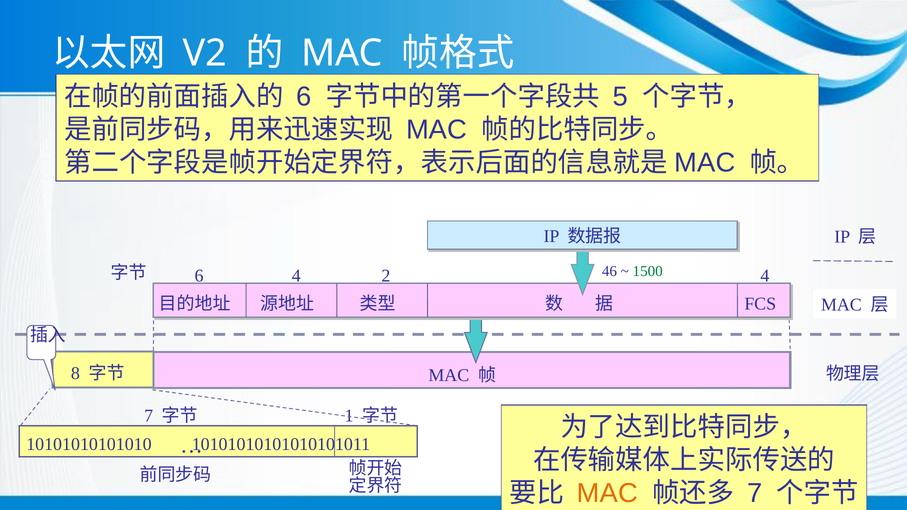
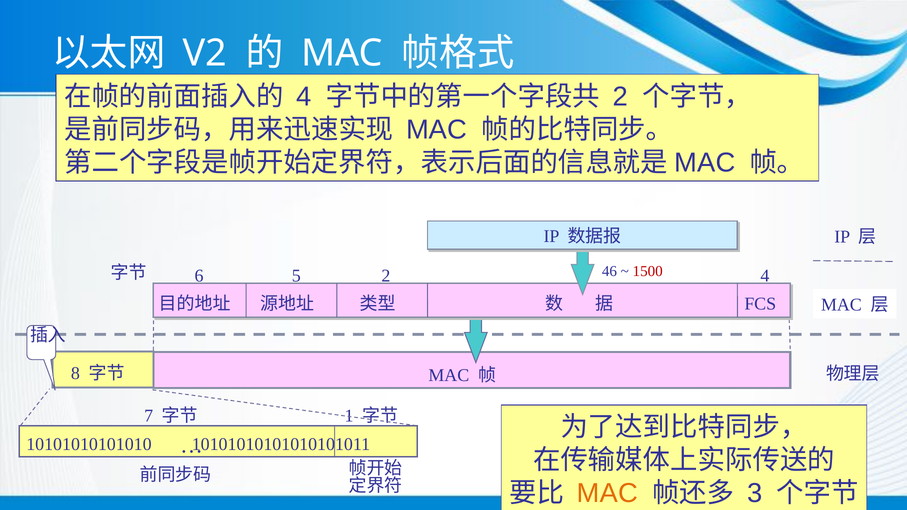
6: 6 -> 4 (304, 97)
5: 5 -> 2 (620, 97)
1500 colour: green -> red (648, 272)
6 4: 4 -> 5 (296, 276)
7: 7 -> 3 (755, 493)
